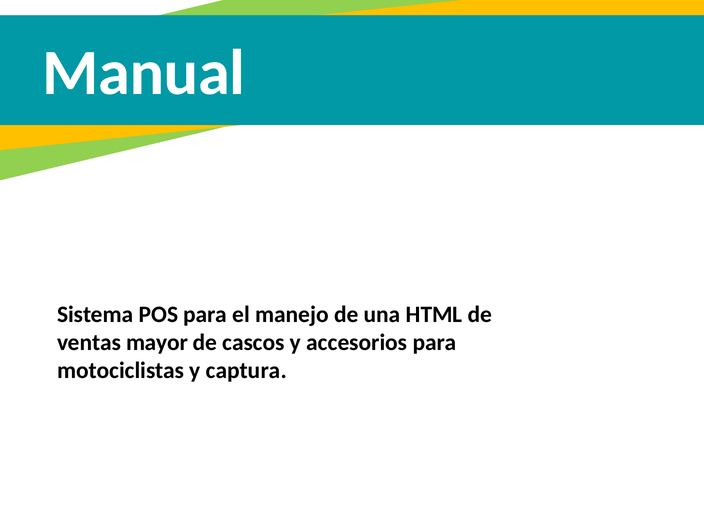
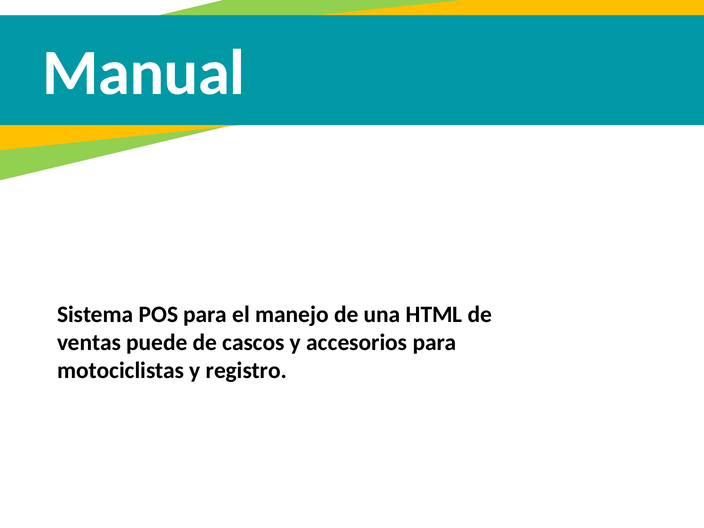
mayor: mayor -> puede (157, 343)
captura: captura -> registro (246, 371)
